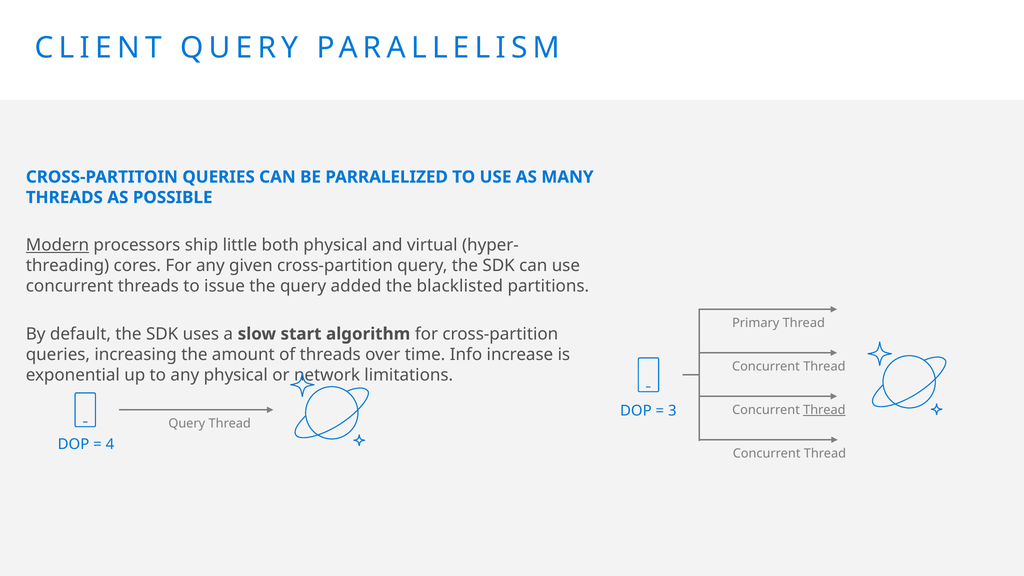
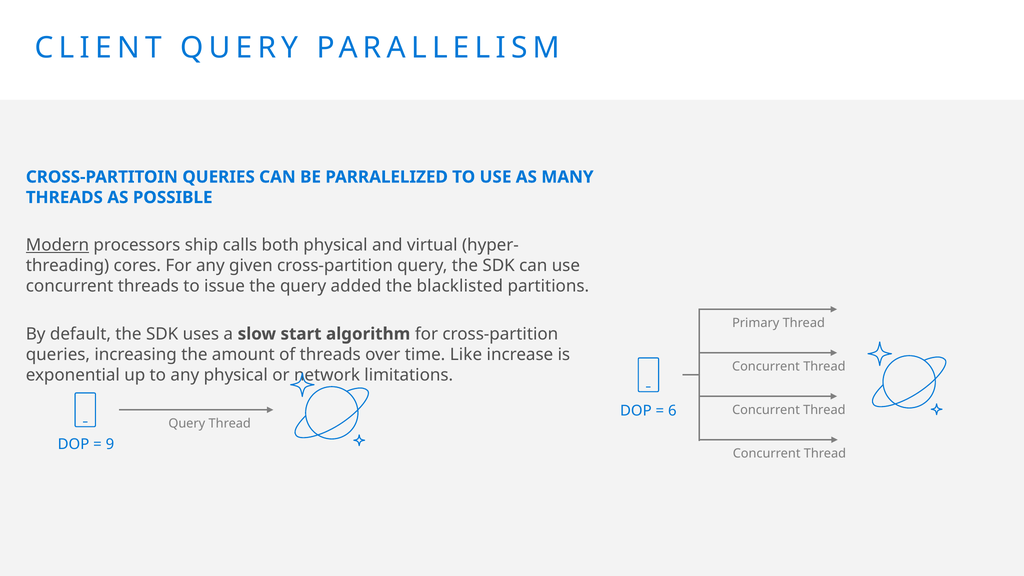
little: little -> calls (240, 245)
Info: Info -> Like (466, 354)
Thread underline: present -> none (824, 410)
3: 3 -> 6 (672, 411)
4: 4 -> 9 (110, 444)
